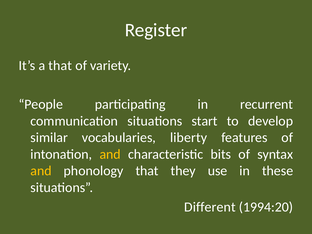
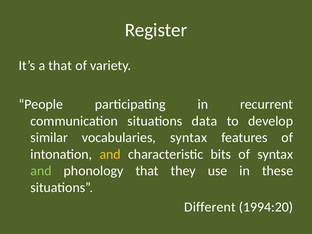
start: start -> data (205, 121)
vocabularies liberty: liberty -> syntax (189, 138)
and colour: yellow -> light green (41, 171)
